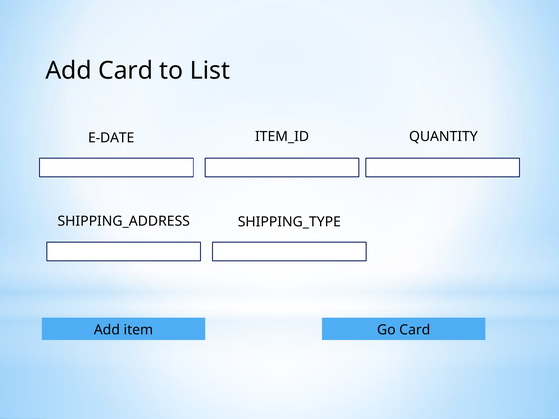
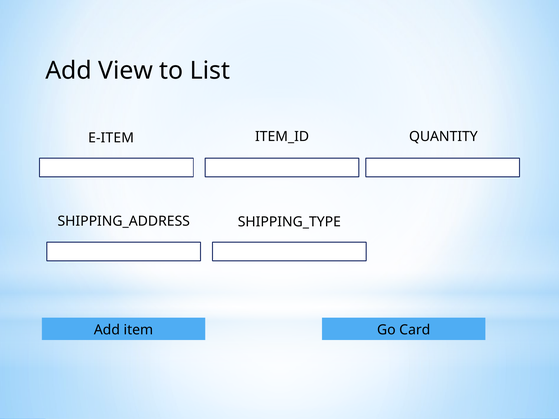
Add Card: Card -> View (126, 71)
E-DATE: E-DATE -> E-ITEM (111, 138)
